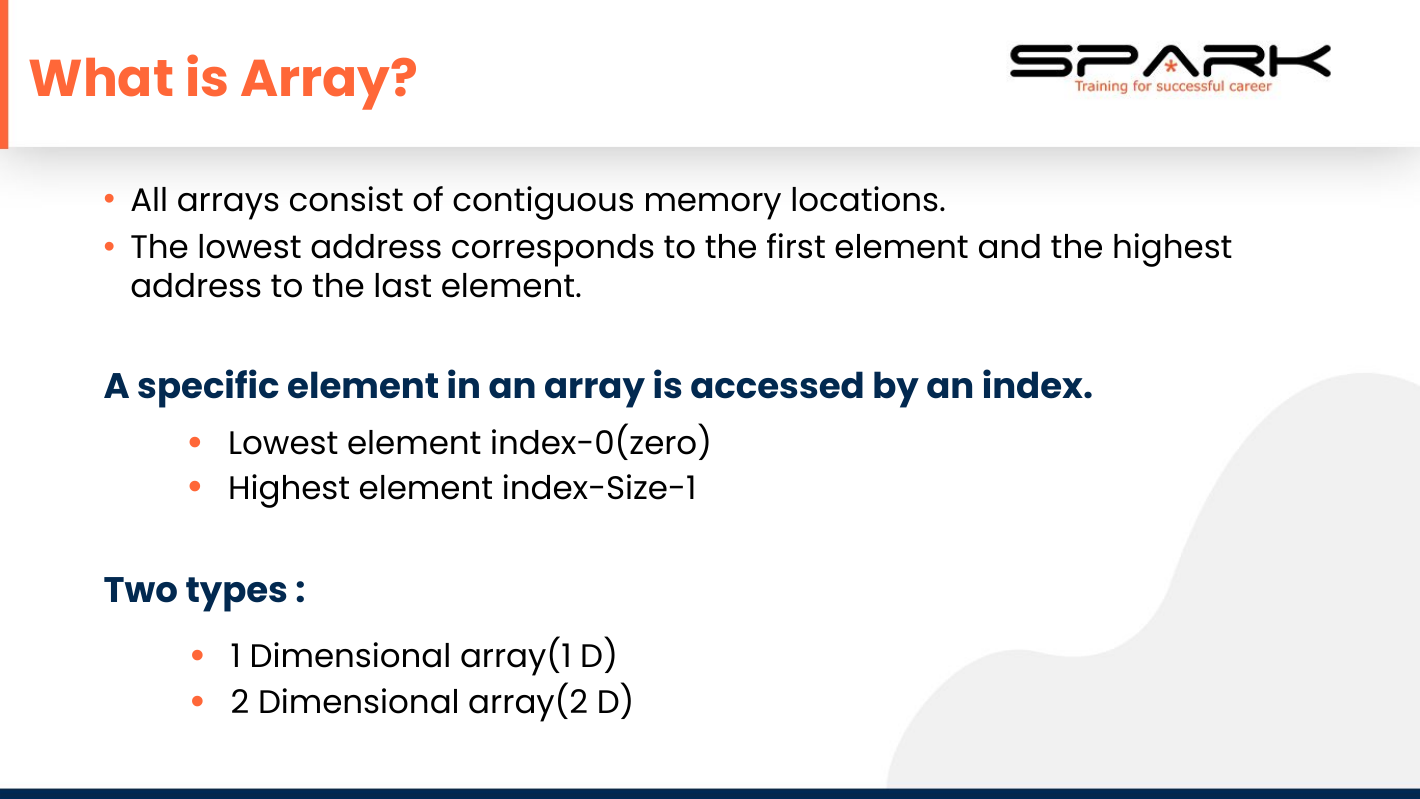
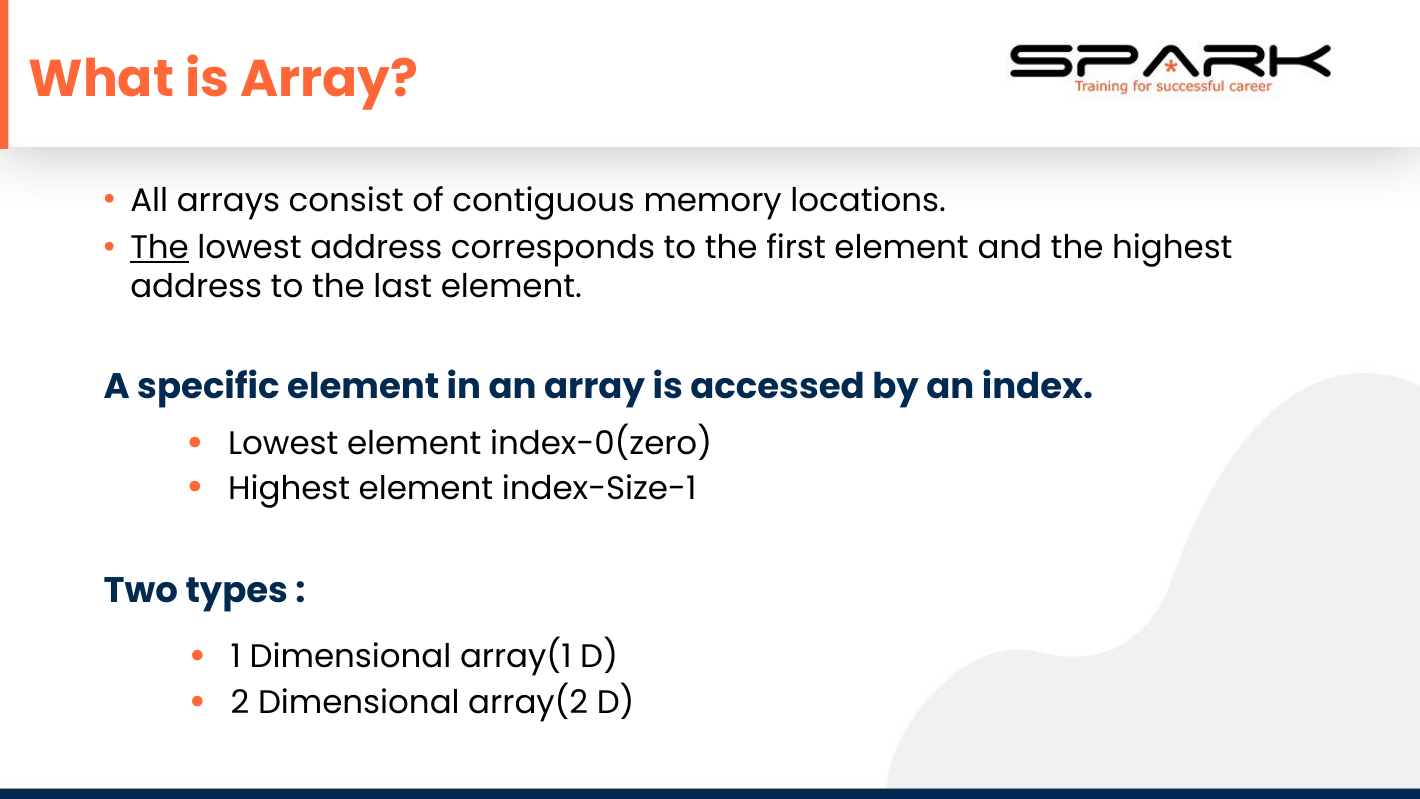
The underline: none -> present (160, 248)
